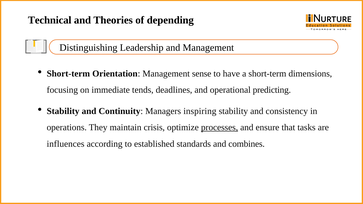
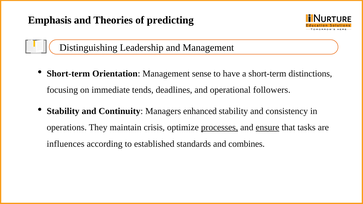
Technical: Technical -> Emphasis (50, 20)
depending: depending -> predicting (170, 20)
dimensions: dimensions -> distinctions (310, 74)
predicting: predicting -> followers (272, 90)
inspiring: inspiring -> enhanced (200, 111)
ensure underline: none -> present (267, 128)
